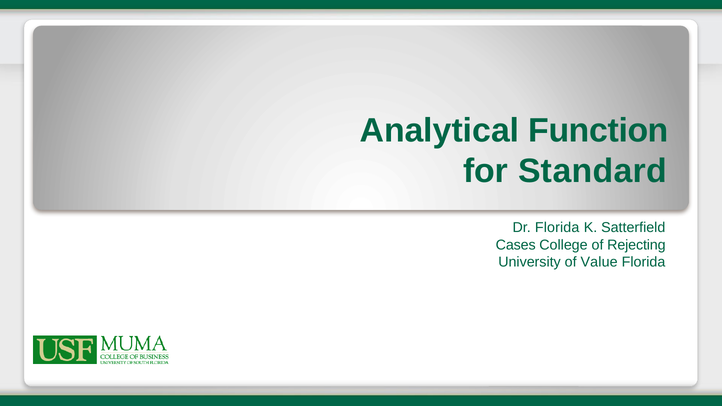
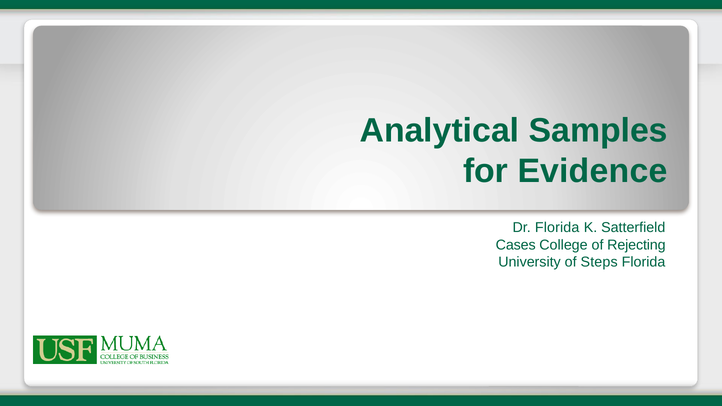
Function: Function -> Samples (598, 131)
Standard: Standard -> Evidence (593, 171)
Value: Value -> Steps (599, 262)
